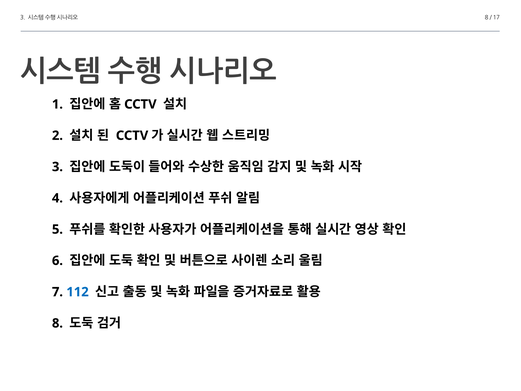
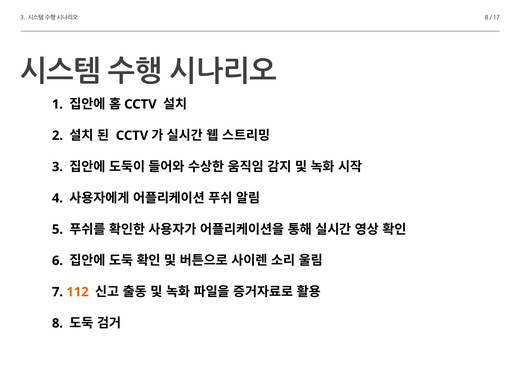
112 colour: blue -> orange (78, 292)
